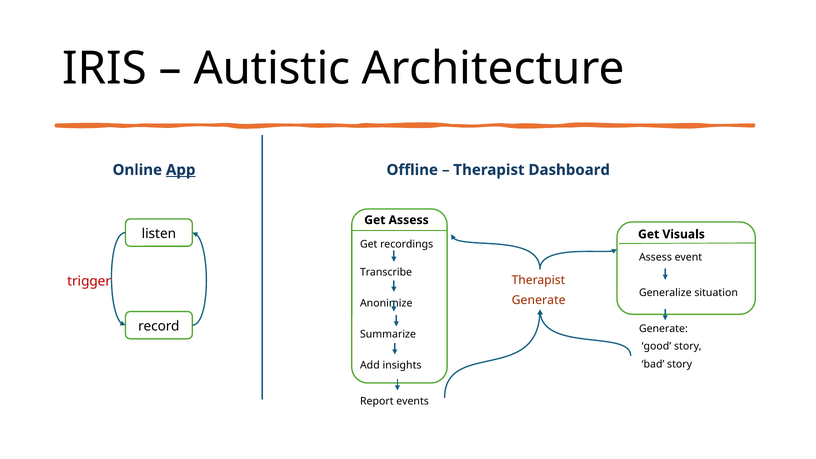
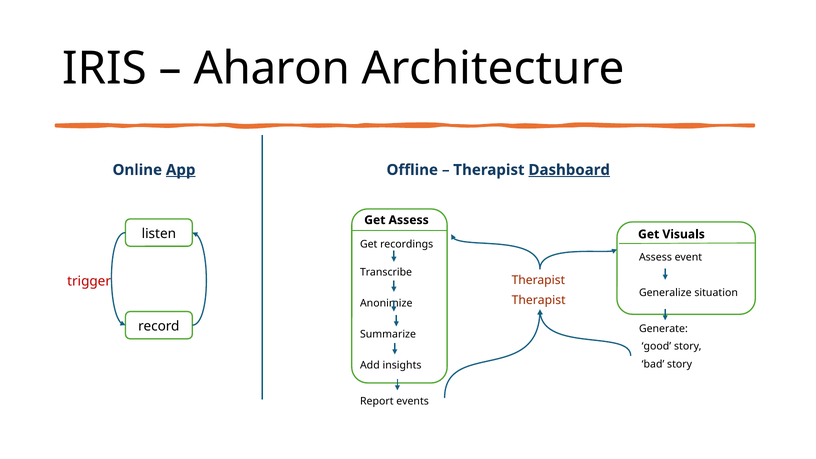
Autistic: Autistic -> Aharon (272, 69)
Dashboard underline: none -> present (569, 170)
Generate: Generate -> Therapist (539, 300)
